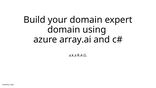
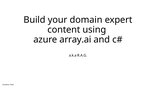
domain: domain -> content (64, 30)
